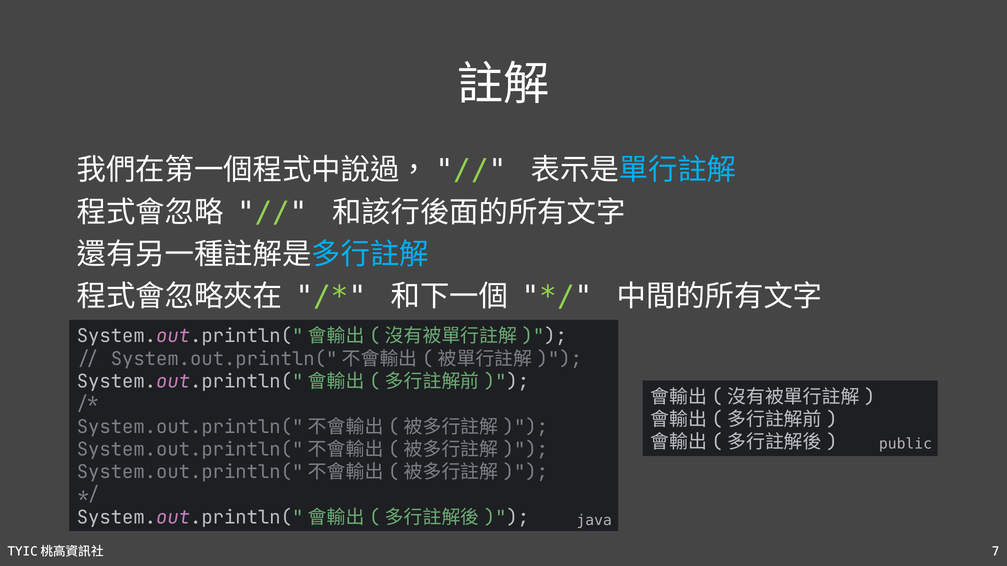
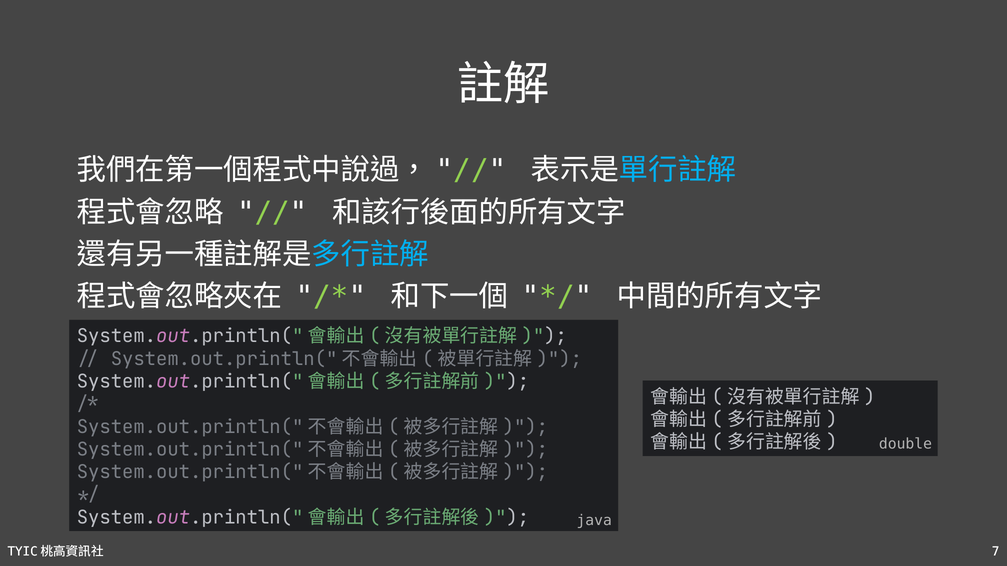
public: public -> double (905, 444)
